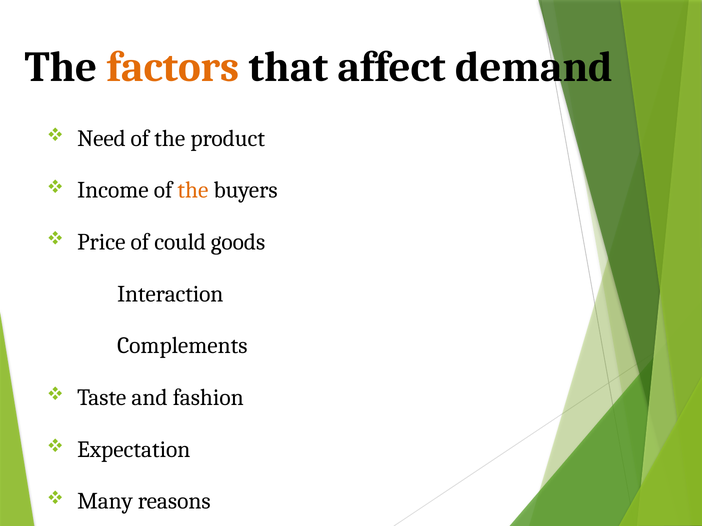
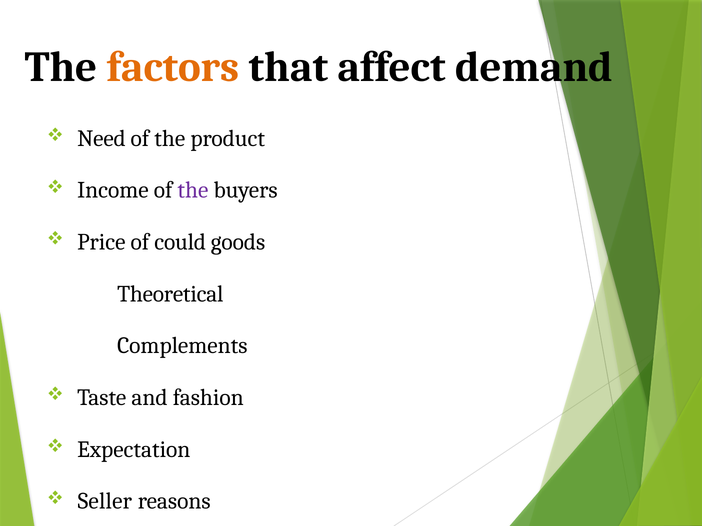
the colour: orange -> purple (193, 190)
Interaction: Interaction -> Theoretical (170, 294)
Many: Many -> Seller (105, 502)
